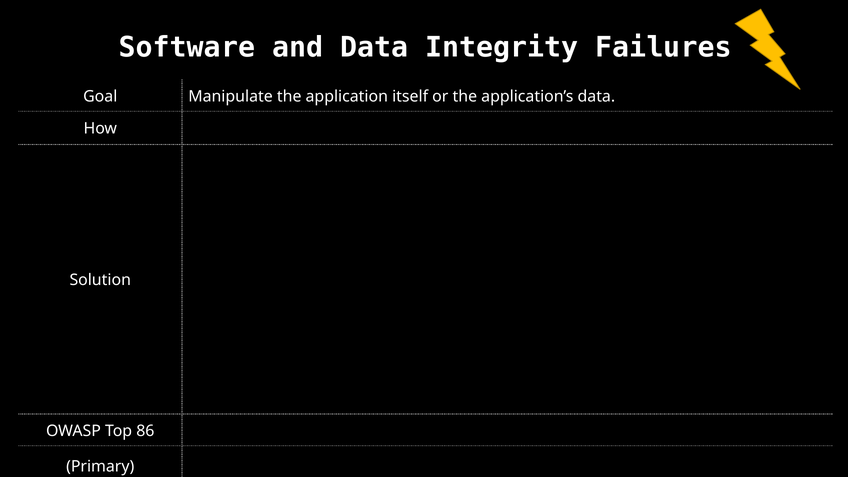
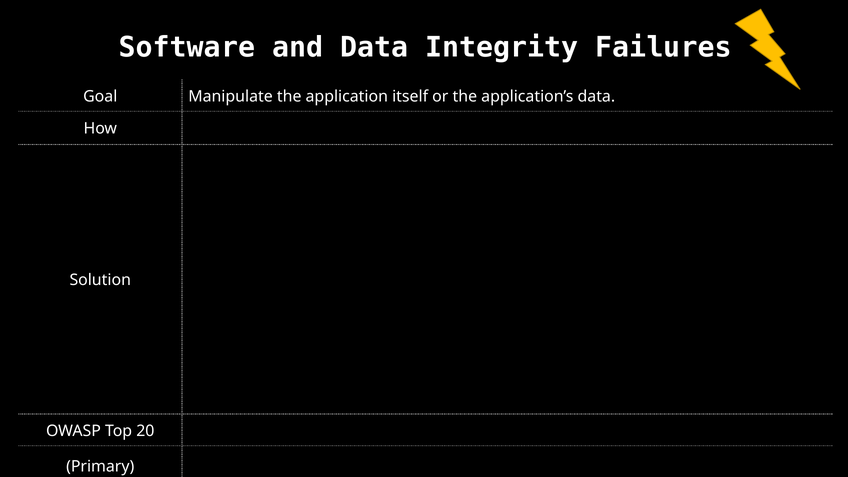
86: 86 -> 20 (145, 431)
